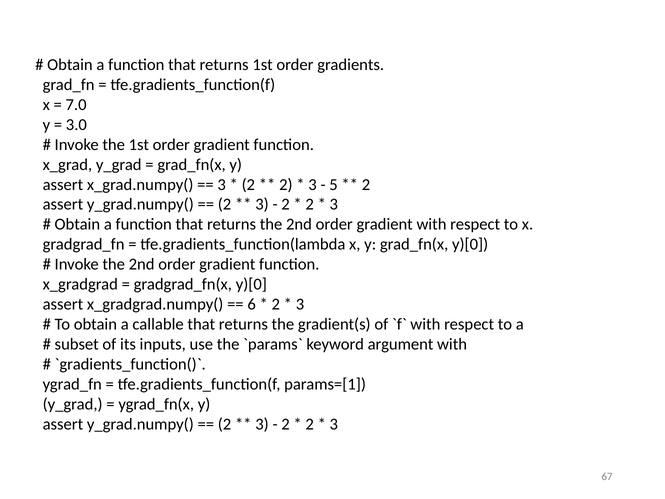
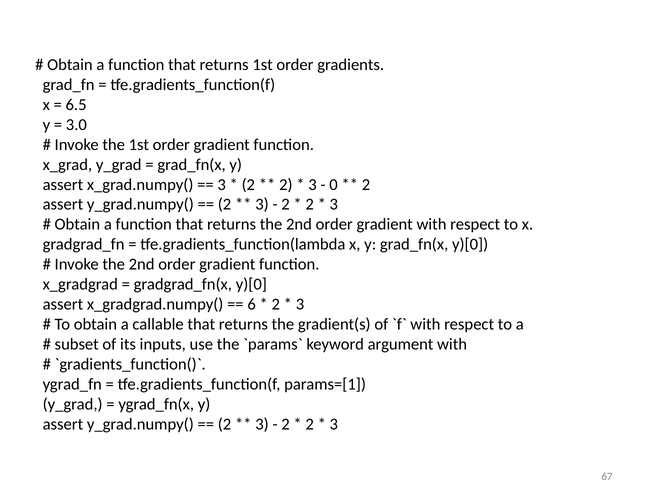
7.0: 7.0 -> 6.5 (76, 105)
5: 5 -> 0 (334, 184)
